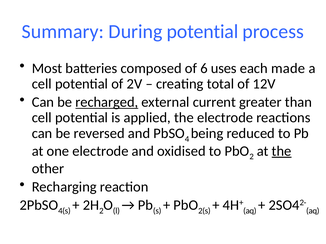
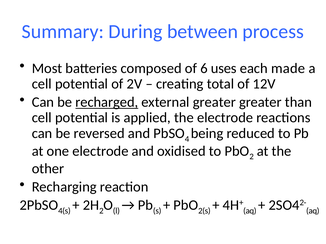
During potential: potential -> between (202, 32)
external current: current -> greater (214, 102)
the underline: present -> none (282, 151)
